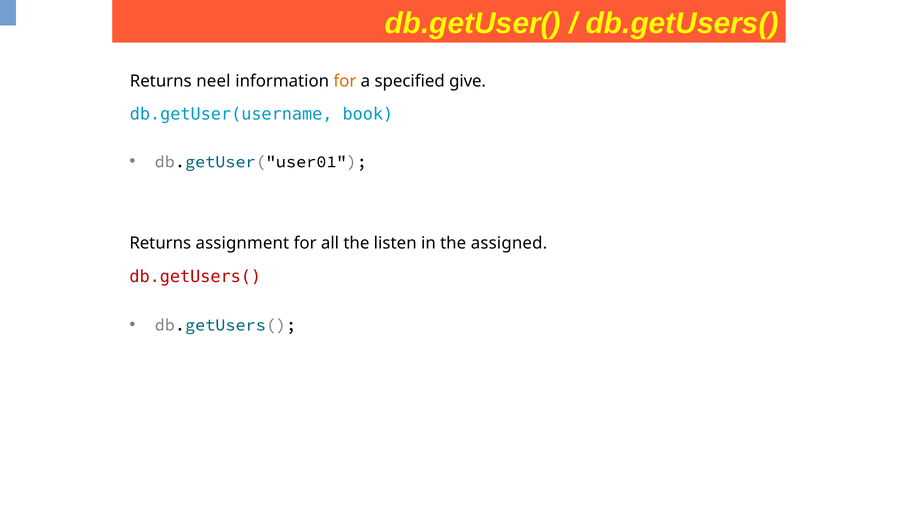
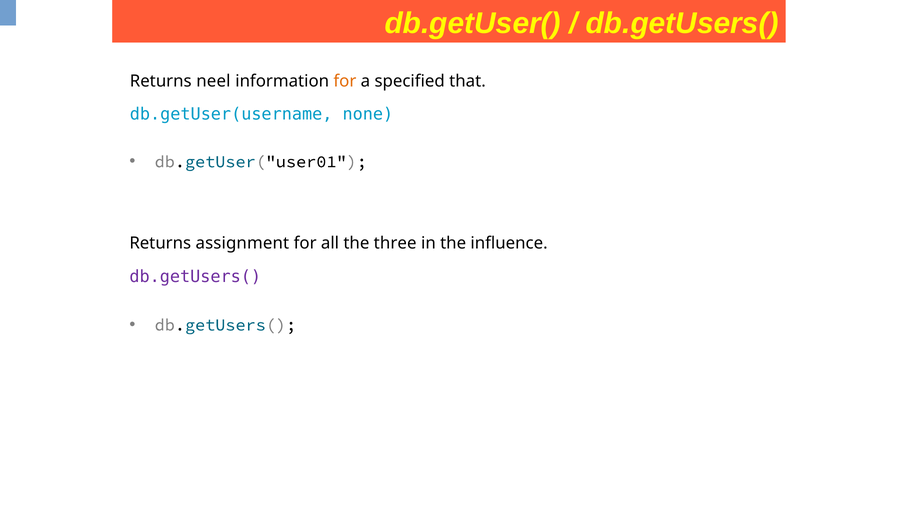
give: give -> that (467, 81)
book: book -> none (368, 114)
listen: listen -> three (395, 243)
assigned: assigned -> influence (509, 243)
db.getUsers( colour: red -> purple (195, 277)
